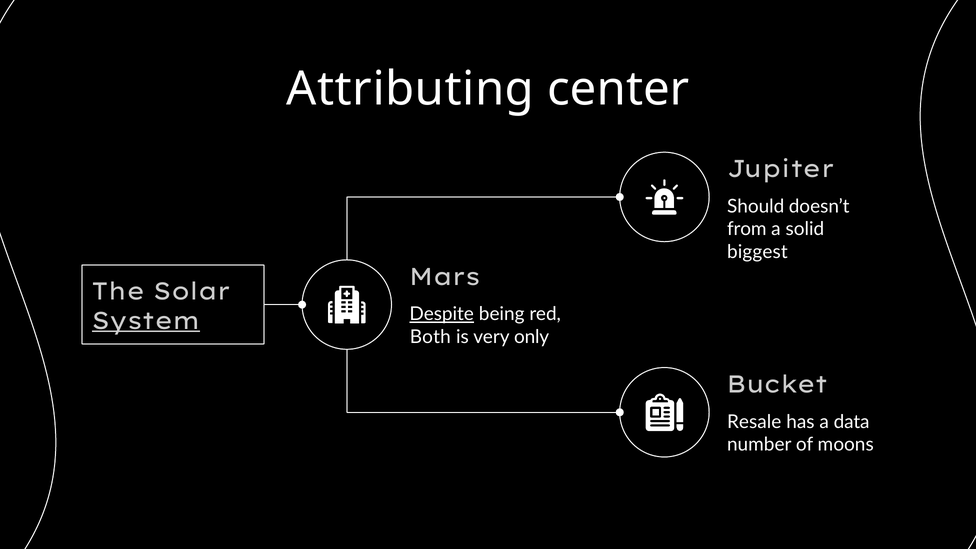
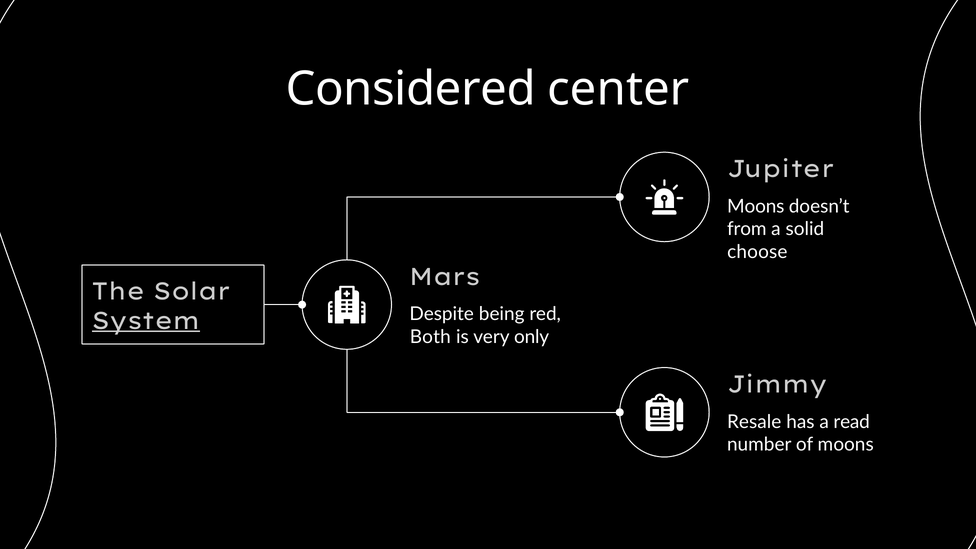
Attributing: Attributing -> Considered (411, 89)
Should: Should -> Moons (756, 206)
biggest: biggest -> choose (757, 252)
Despite underline: present -> none (442, 314)
Bucket: Bucket -> Jimmy (777, 385)
data: data -> read (852, 422)
